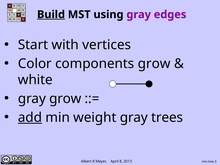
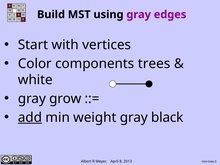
Build underline: present -> none (51, 15)
components grow: grow -> trees (154, 64)
trees: trees -> black (167, 117)
